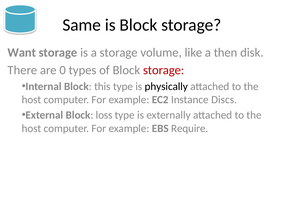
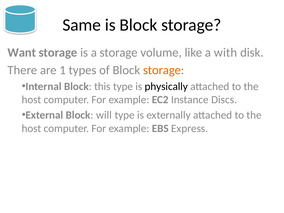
then: then -> with (226, 52)
0: 0 -> 1 (63, 70)
storage colour: red -> orange (164, 70)
loss: loss -> will (104, 115)
Require: Require -> Express (190, 128)
